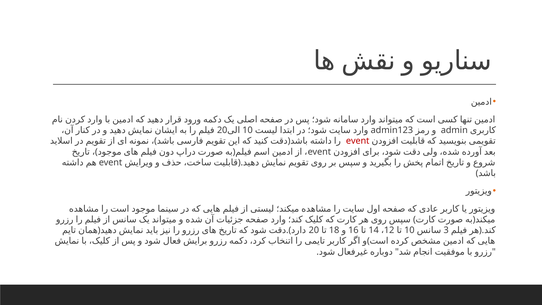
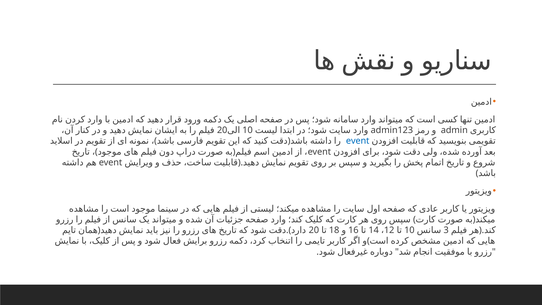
event colour: red -> blue (358, 141)
